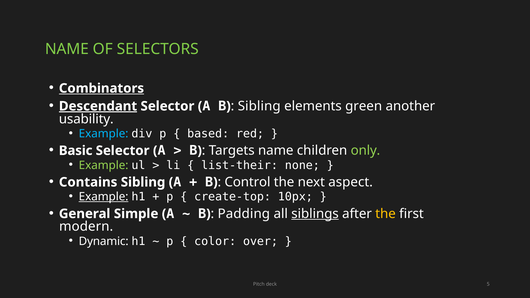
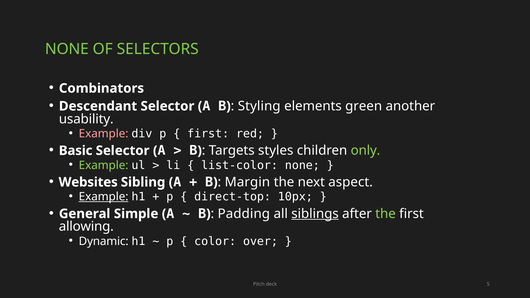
NAME: NAME -> NONE (67, 49)
Combinators underline: present -> none (101, 88)
Descendant underline: present -> none (98, 106)
Sibling: Sibling -> Styling (259, 106)
Example colour: light blue -> pink (104, 134)
based: based -> first (208, 134)
Targets name: name -> styles (276, 151)
list-their: list-their -> list-color (240, 165)
Contains: Contains -> Websites (88, 182)
Control: Control -> Margin (247, 182)
create-top: create-top -> direct-top (233, 197)
the colour: yellow -> light green (386, 214)
modern: modern -> allowing (86, 227)
